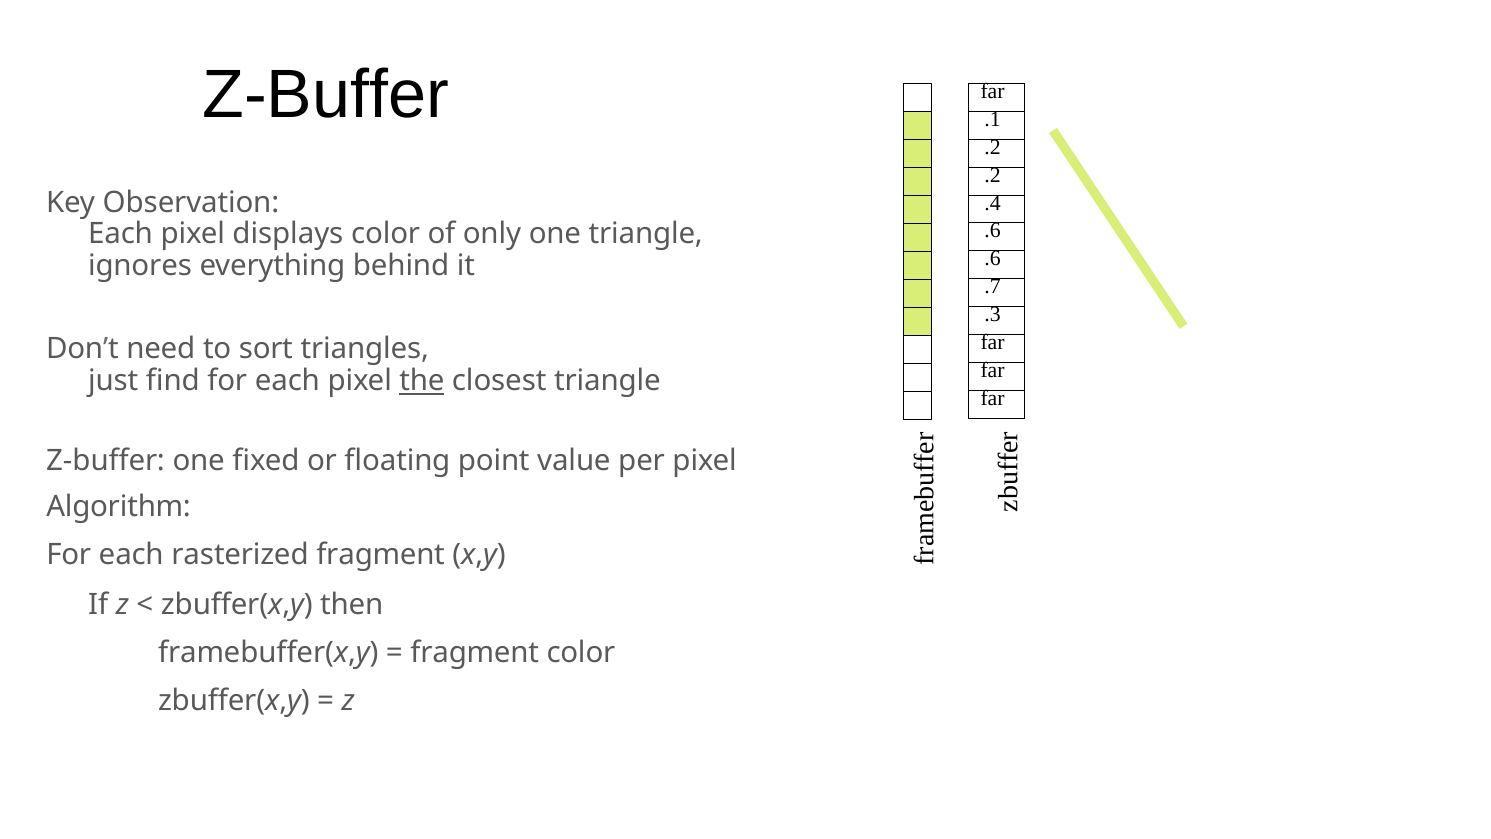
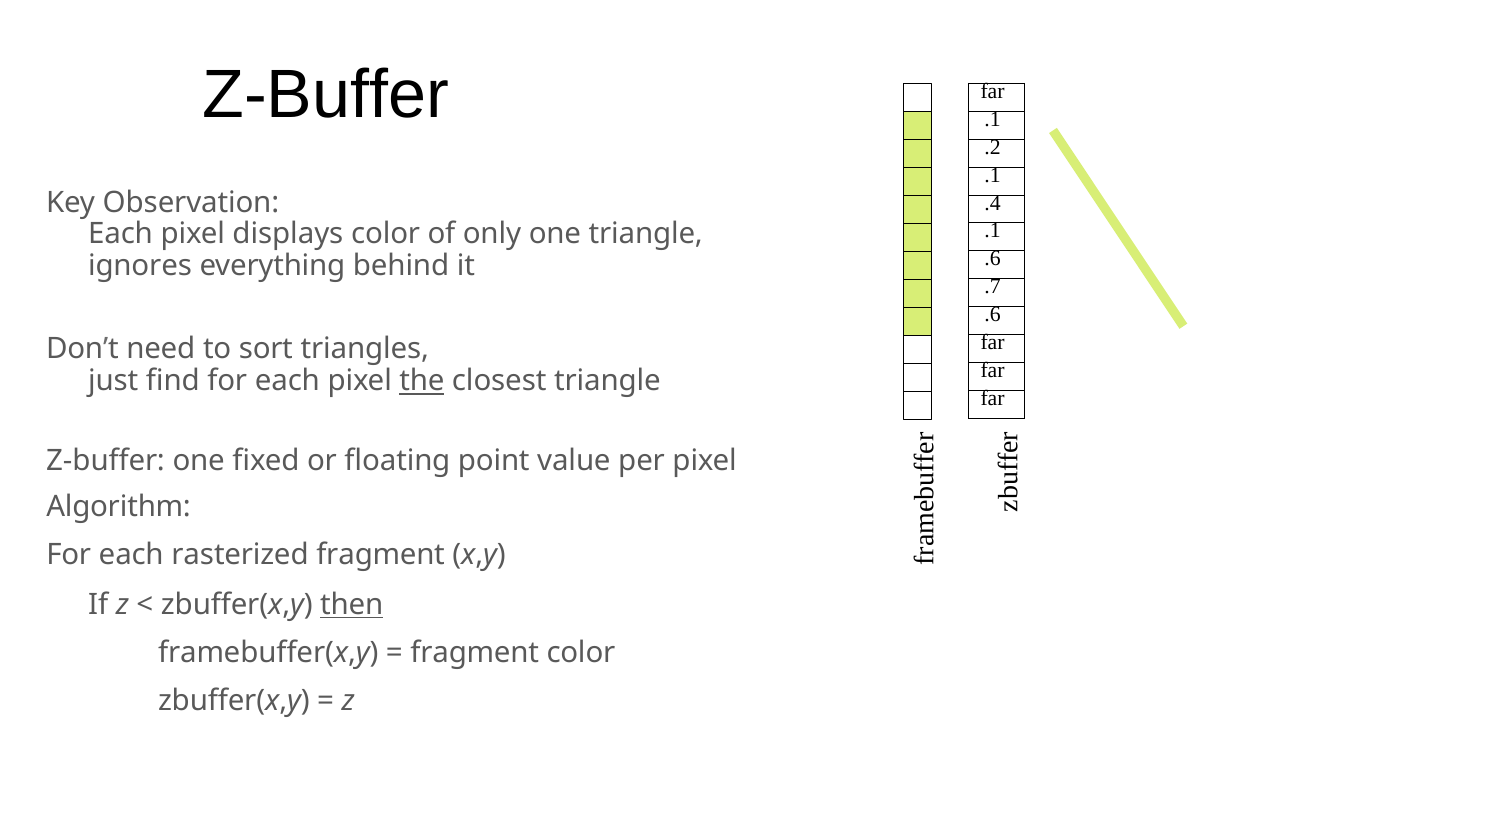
.2: .2 -> .1 (993, 175)
.6: .6 -> .1 (993, 231)
.3: .3 -> .6 (993, 315)
then underline: none -> present (352, 605)
